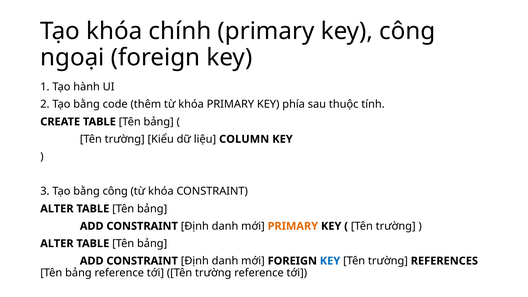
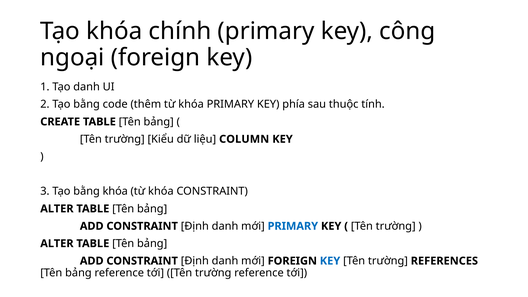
Tạo hành: hành -> danh (87, 87)
bằng công: công -> khóa (115, 191)
PRIMARY colour: orange -> blue (293, 226)
